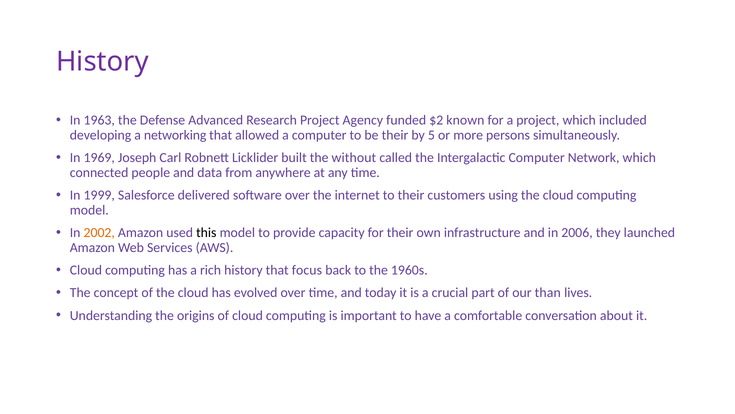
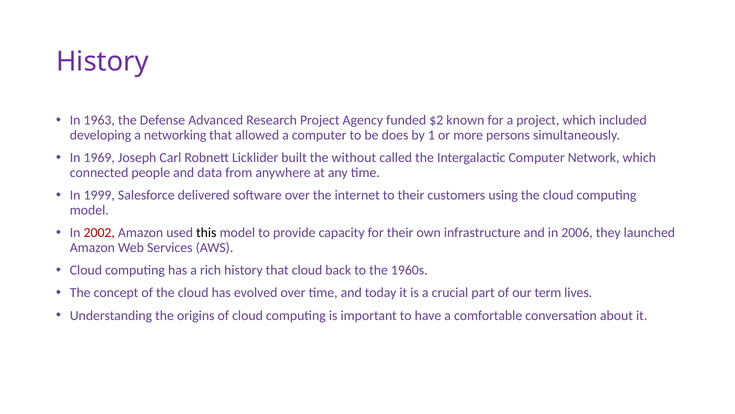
be their: their -> does (395, 135)
5: 5 -> 1 (431, 135)
2002 colour: orange -> red (99, 232)
that focus: focus -> cloud (307, 270)
than: than -> term (548, 292)
